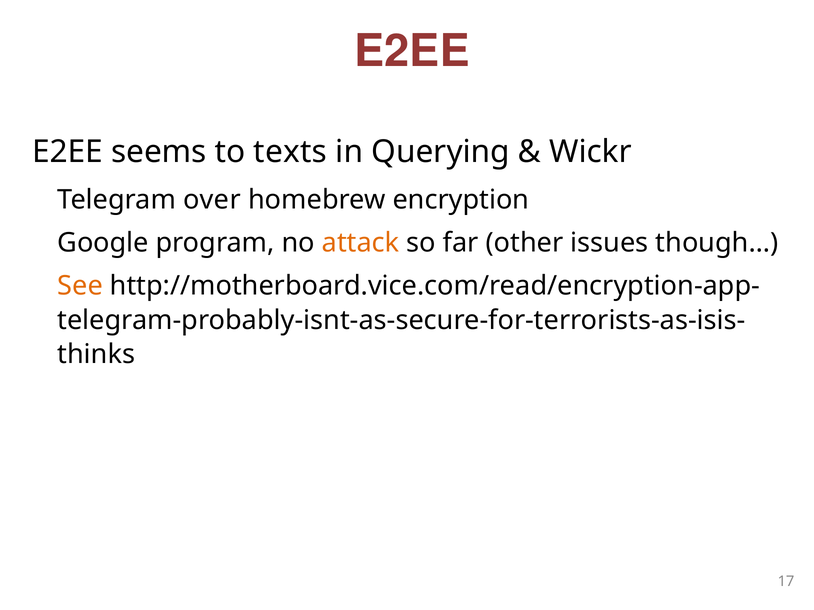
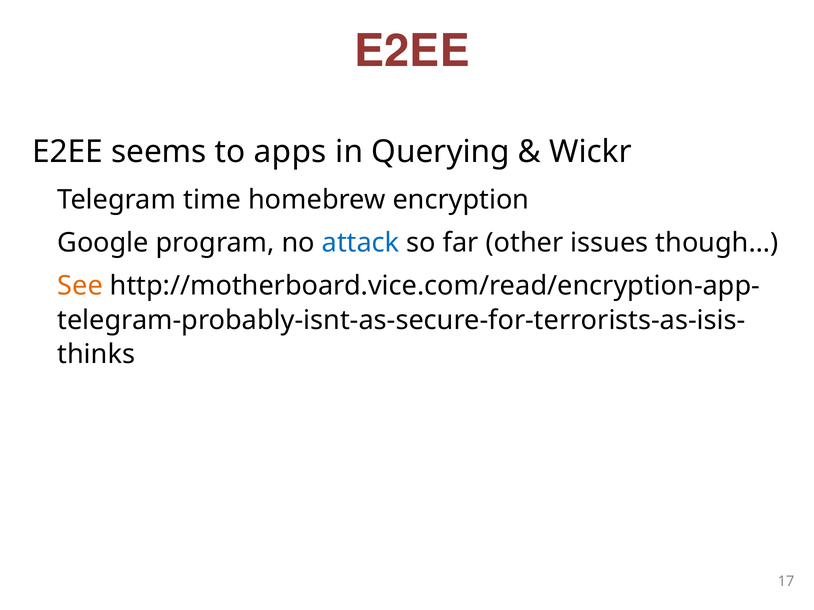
texts: texts -> apps (290, 152)
over: over -> time (212, 200)
attack colour: orange -> blue (361, 243)
